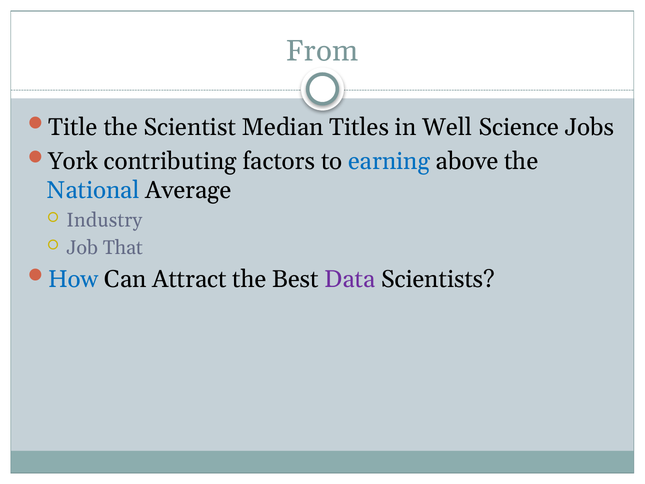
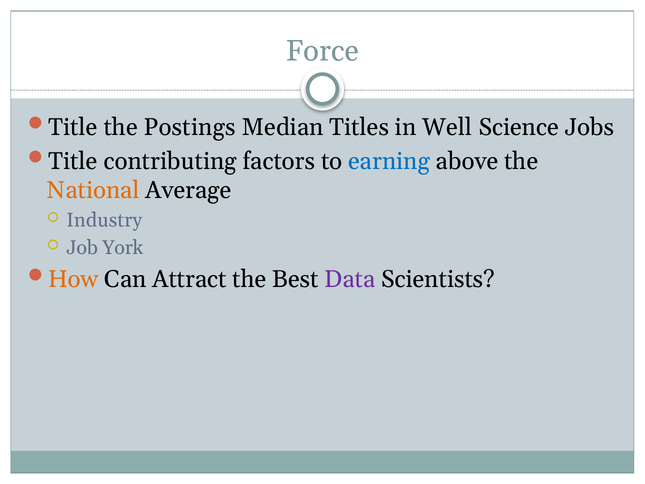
From: From -> Force (322, 51)
Scientist: Scientist -> Postings (190, 127)
York: York -> Title (73, 161)
National colour: blue -> orange (93, 190)
That: That -> York (123, 248)
How colour: blue -> orange (73, 279)
